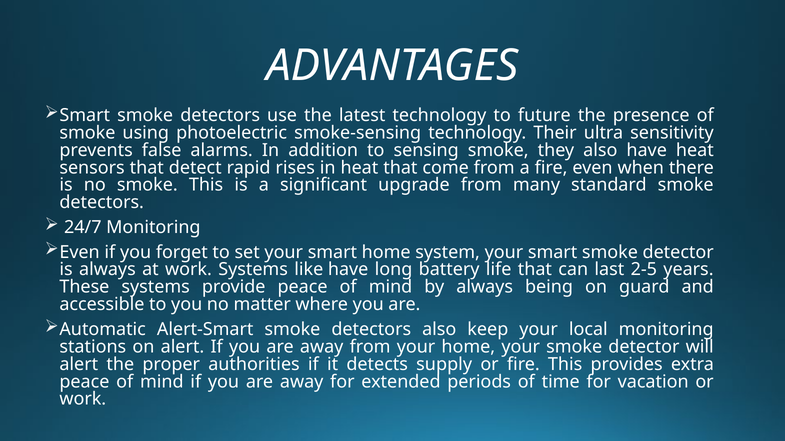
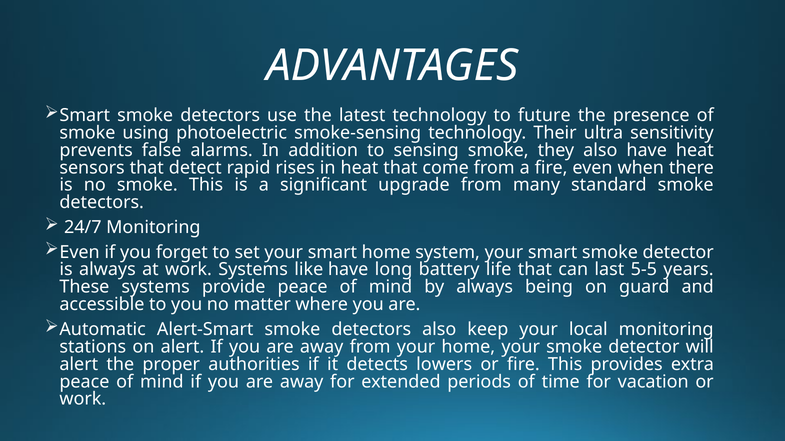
2-5: 2-5 -> 5-5 (644, 270)
supply: supply -> lowers (444, 365)
